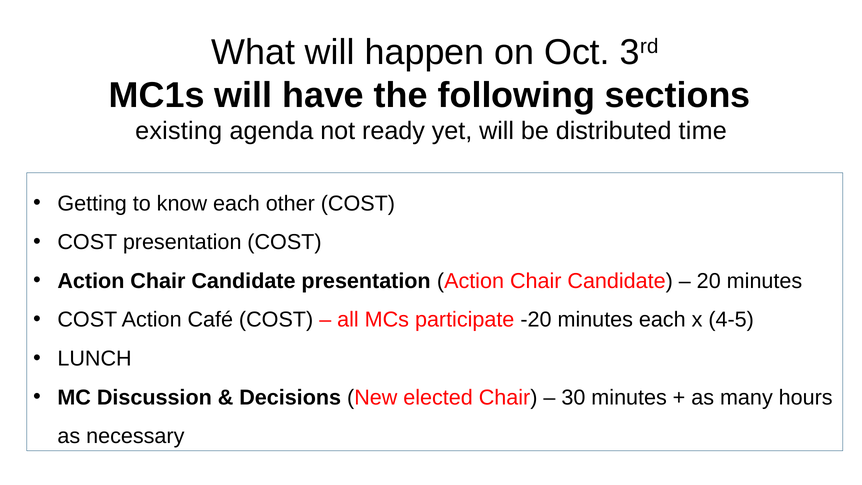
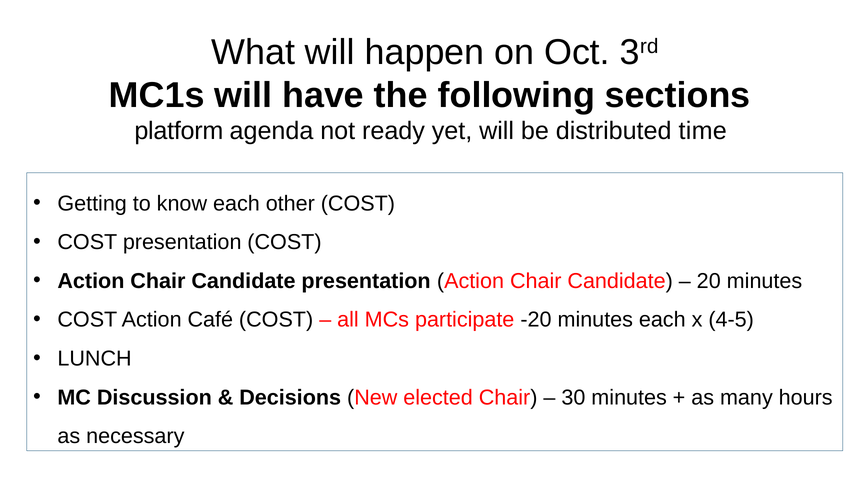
existing: existing -> platform (179, 131)
